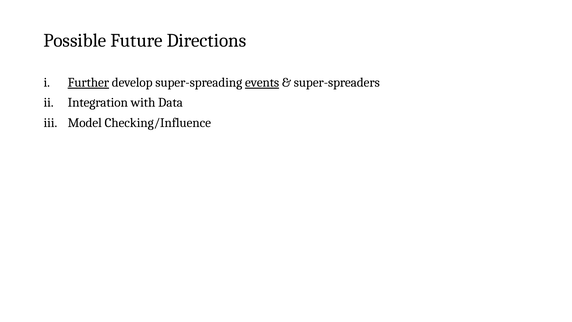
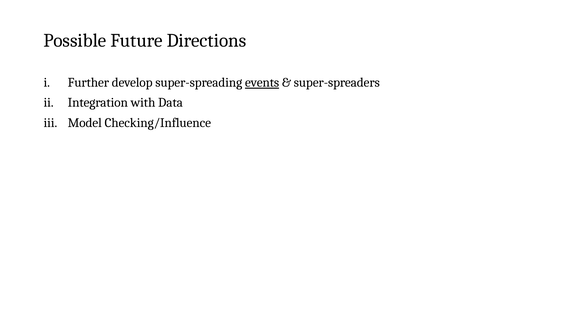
Further underline: present -> none (88, 82)
